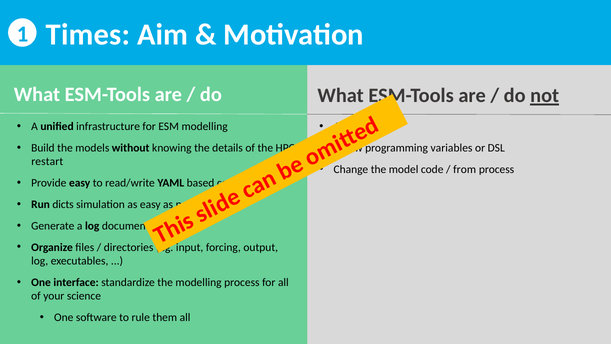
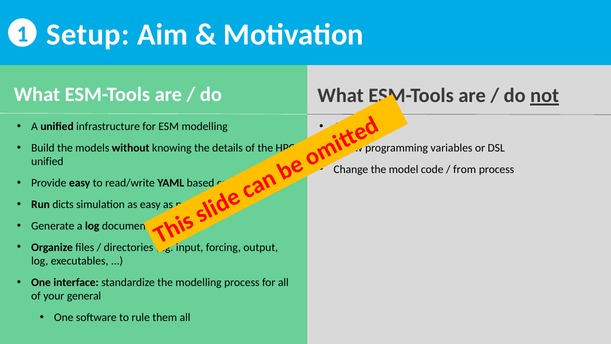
Times: Times -> Setup (88, 35)
restart: restart -> unified (47, 162)
science: science -> general (84, 296)
